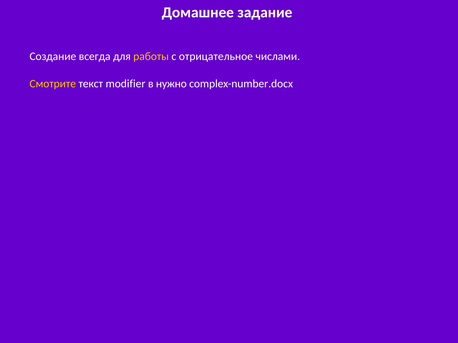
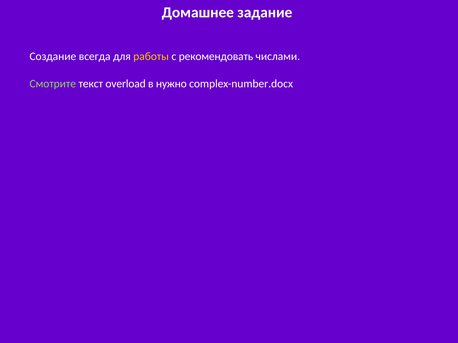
отрицательное: отрицательное -> рекомендовать (216, 56)
Смотрите colour: yellow -> light green (53, 84)
modifier: modifier -> overload (126, 84)
